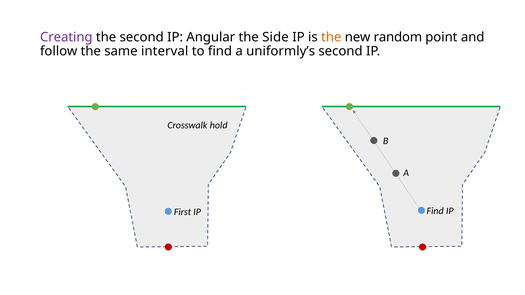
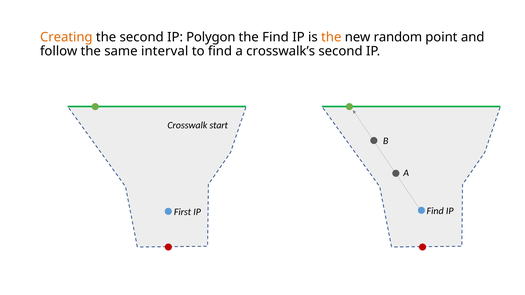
Creating colour: purple -> orange (66, 37)
Angular: Angular -> Polygon (211, 37)
the Side: Side -> Find (276, 37)
uniformly’s: uniformly’s -> crosswalk’s (281, 51)
hold: hold -> start (219, 125)
